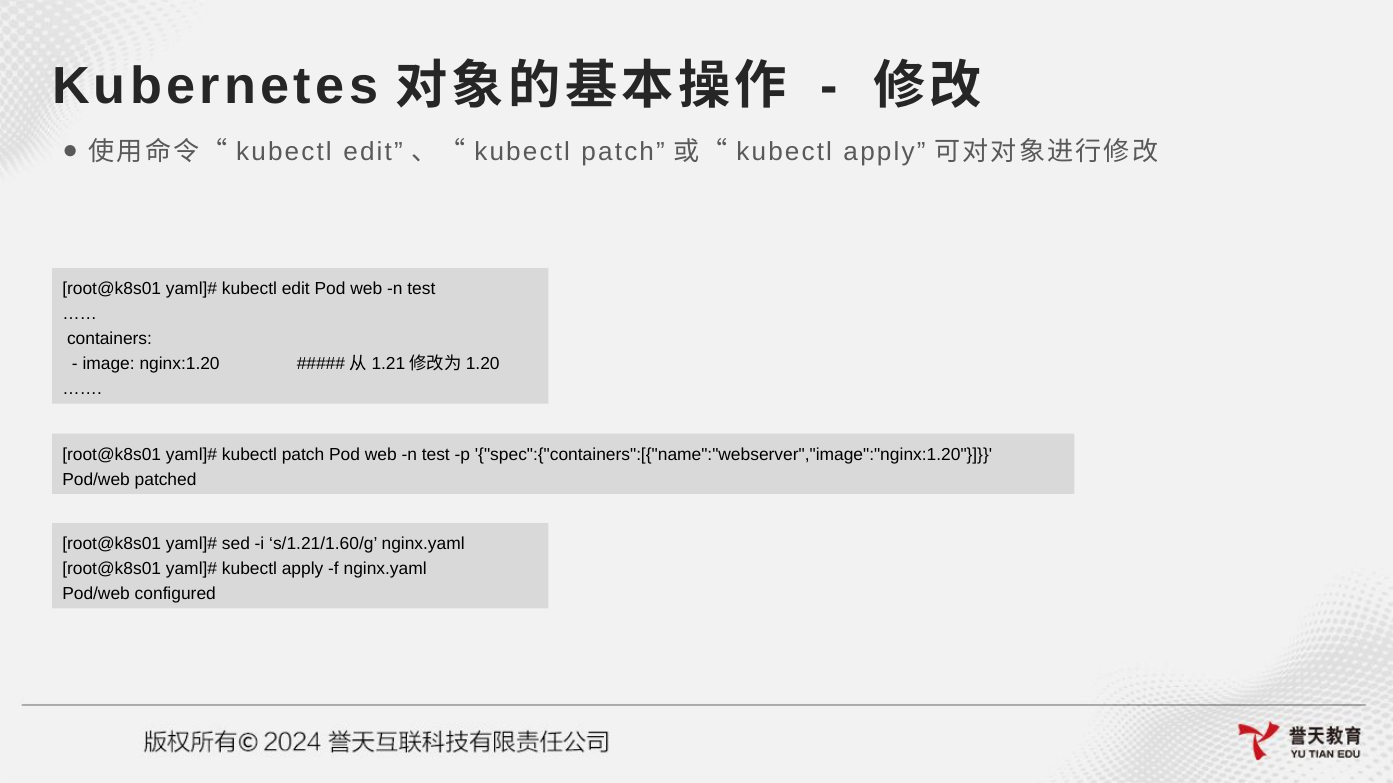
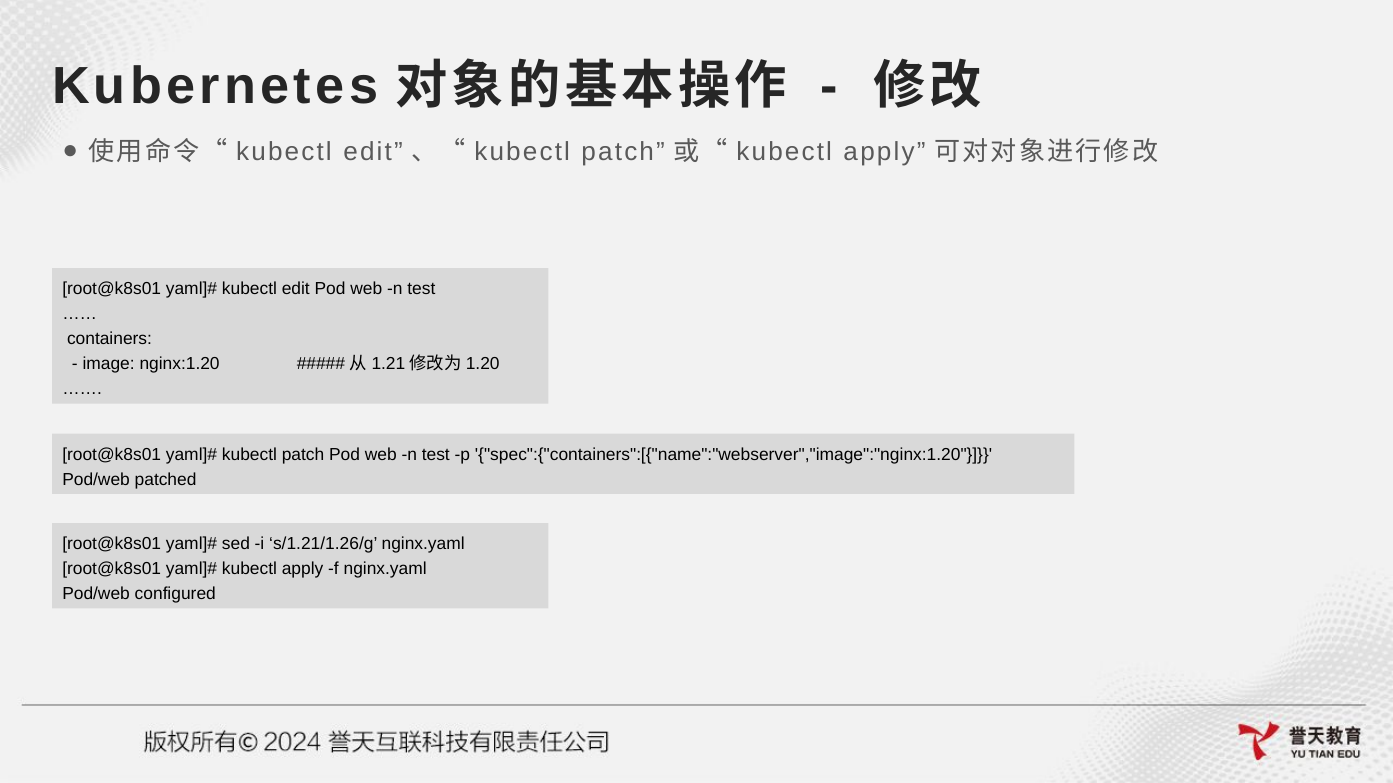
s/1.21/1.60/g: s/1.21/1.60/g -> s/1.21/1.26/g (323, 544)
